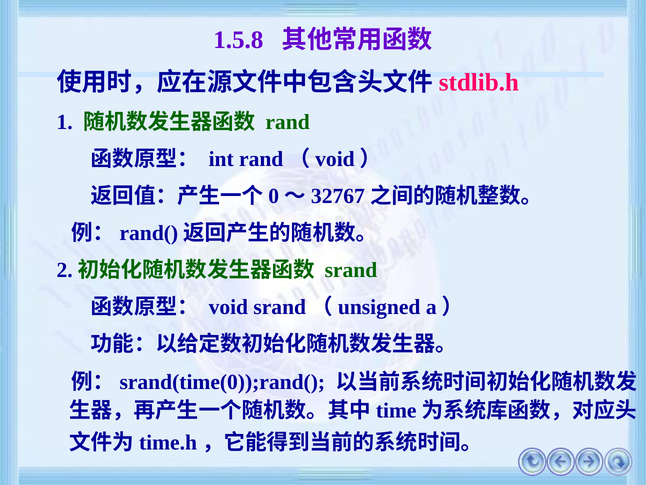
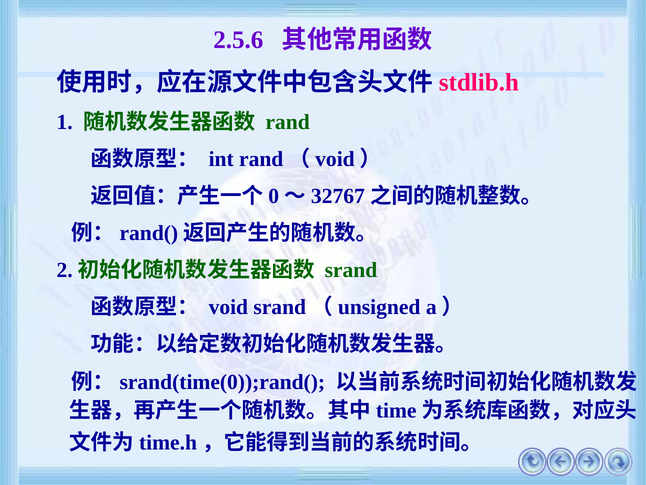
1.5.8: 1.5.8 -> 2.5.6 (238, 40)
